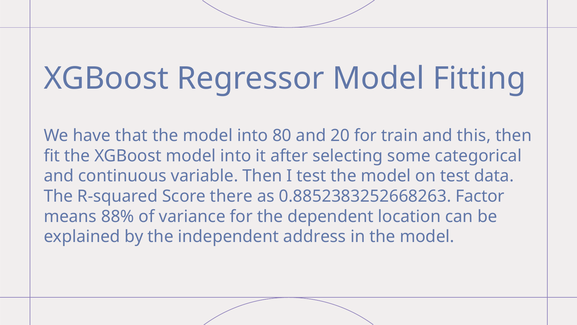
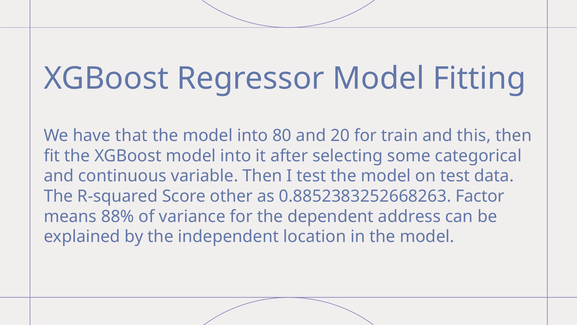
there: there -> other (231, 196)
location: location -> address (409, 216)
address: address -> location (315, 236)
